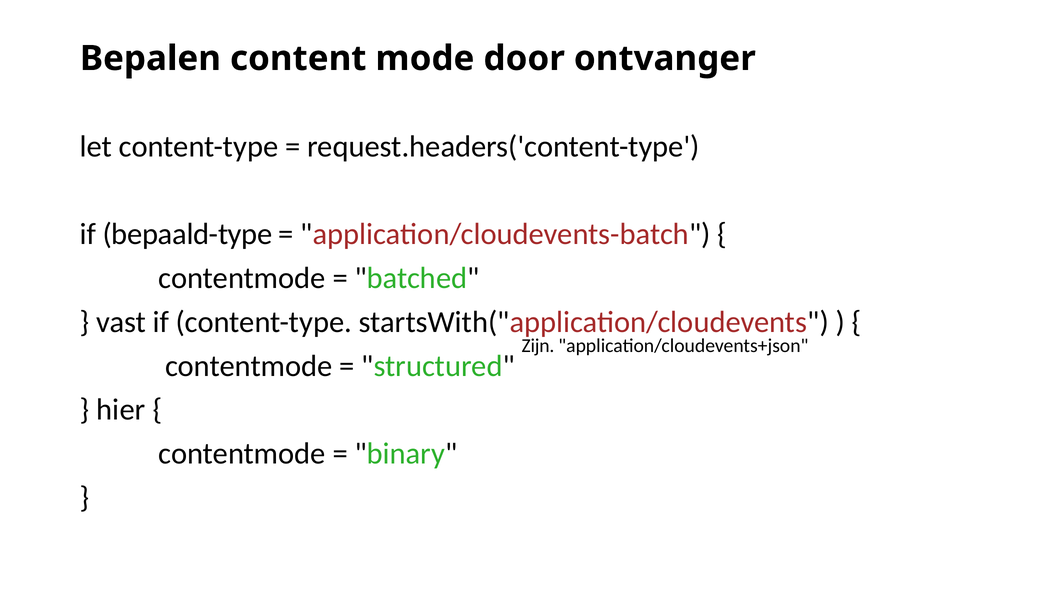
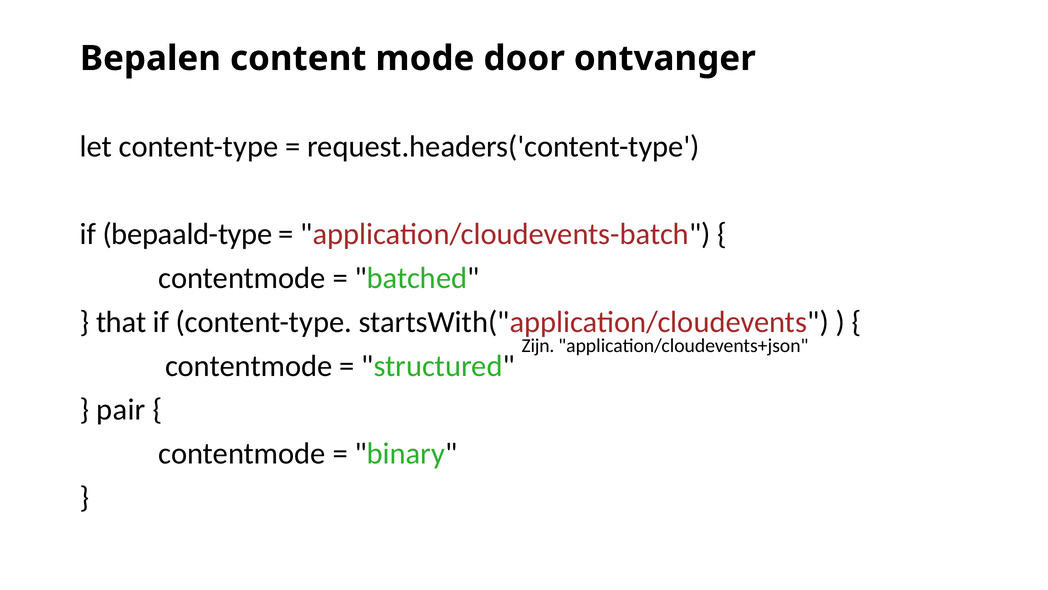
vast: vast -> that (121, 322)
hier: hier -> pair (121, 410)
